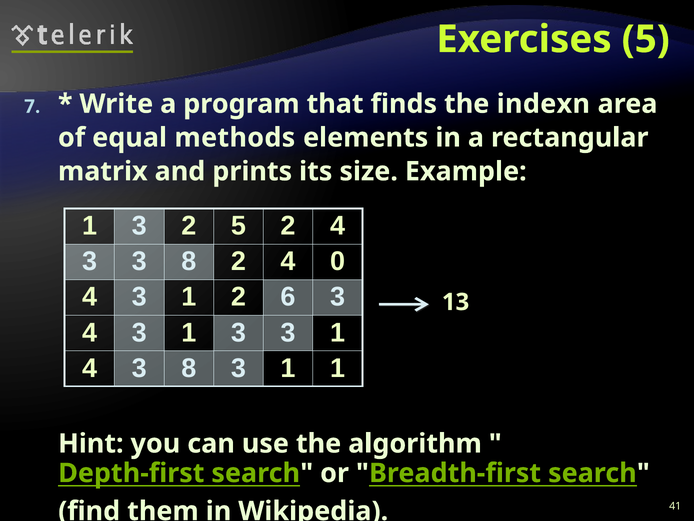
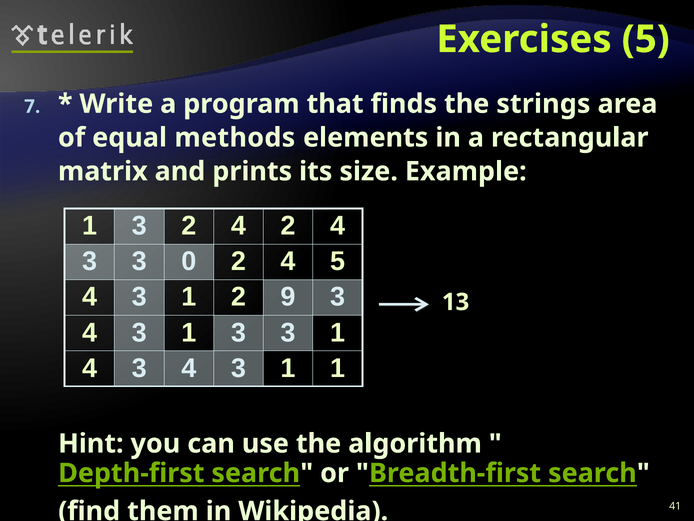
indexn: indexn -> strings (543, 104)
3 2 5: 5 -> 4 (238, 226)
3 3 8: 8 -> 0 (189, 261)
4 0: 0 -> 5 (338, 261)
6: 6 -> 9 (288, 297)
4 3 8: 8 -> 4 (189, 368)
